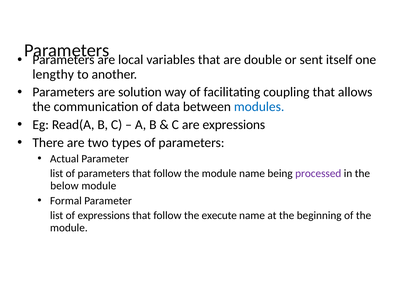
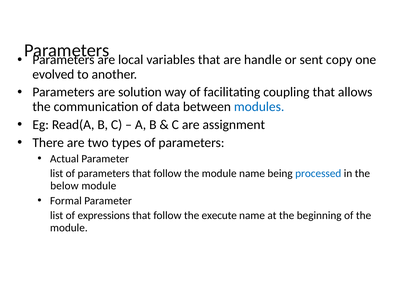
double: double -> handle (263, 60)
itself: itself -> copy (339, 60)
lengthy: lengthy -> evolved (53, 74)
are expressions: expressions -> assignment (234, 124)
processed colour: purple -> blue (318, 173)
